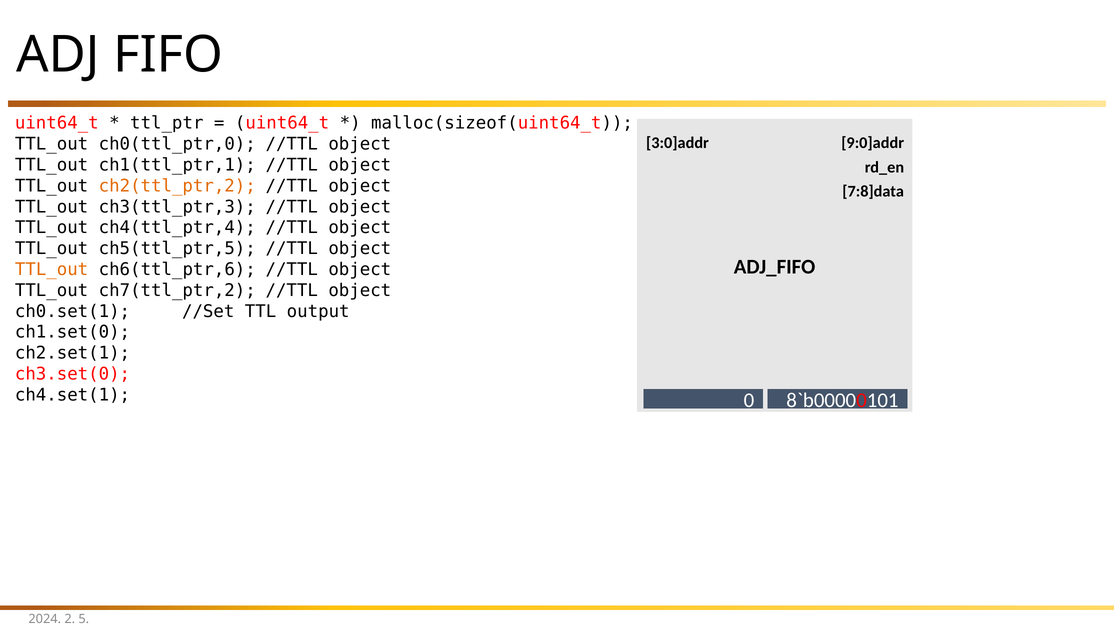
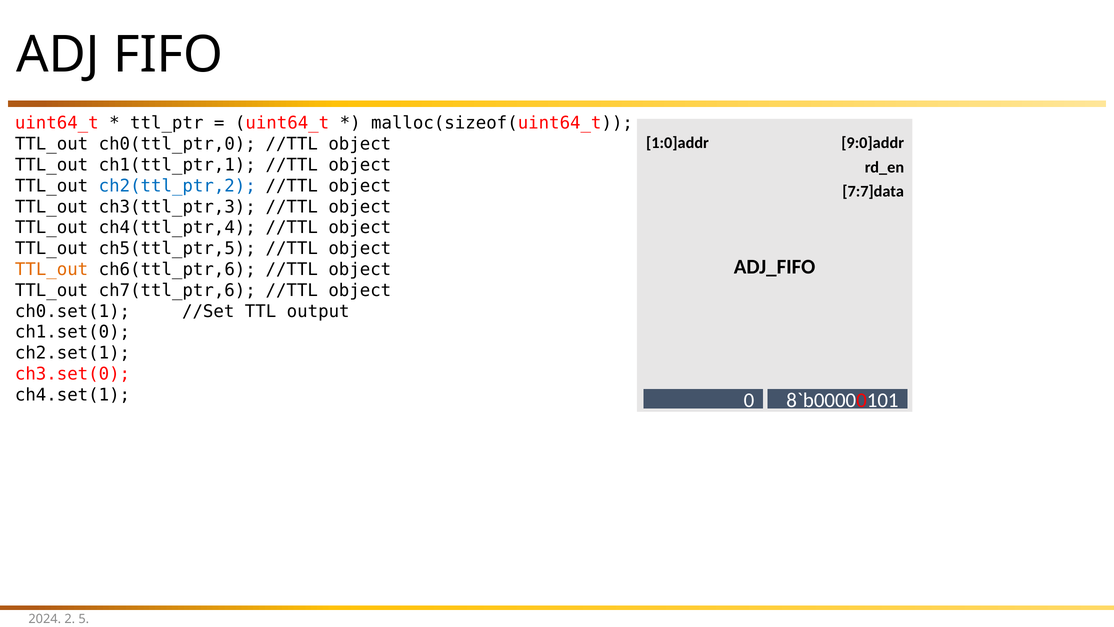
3:0]addr: 3:0]addr -> 1:0]addr (677, 143)
ch2(ttl_ptr,2 colour: orange -> blue (177, 186)
7:8]data: 7:8]data -> 7:7]data (873, 191)
ch7(ttl_ptr,2: ch7(ttl_ptr,2 -> ch7(ttl_ptr,6 (177, 290)
